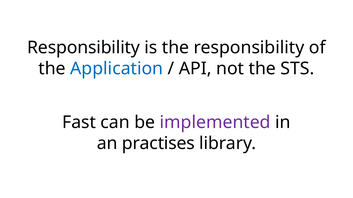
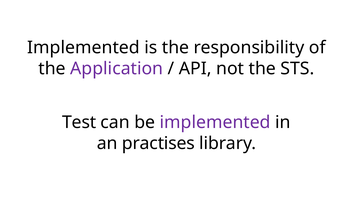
Responsibility: Responsibility -> Implemented (83, 48)
Application colour: blue -> purple (117, 69)
Fast: Fast -> Test (79, 123)
